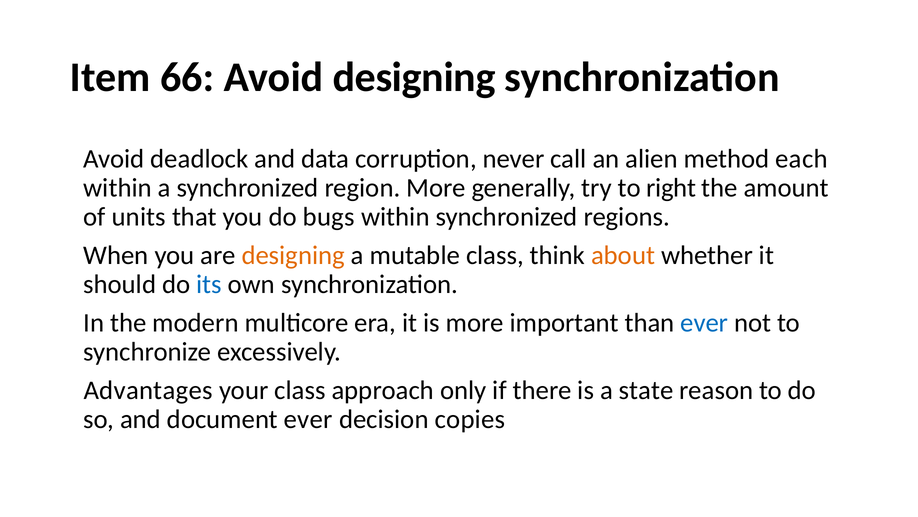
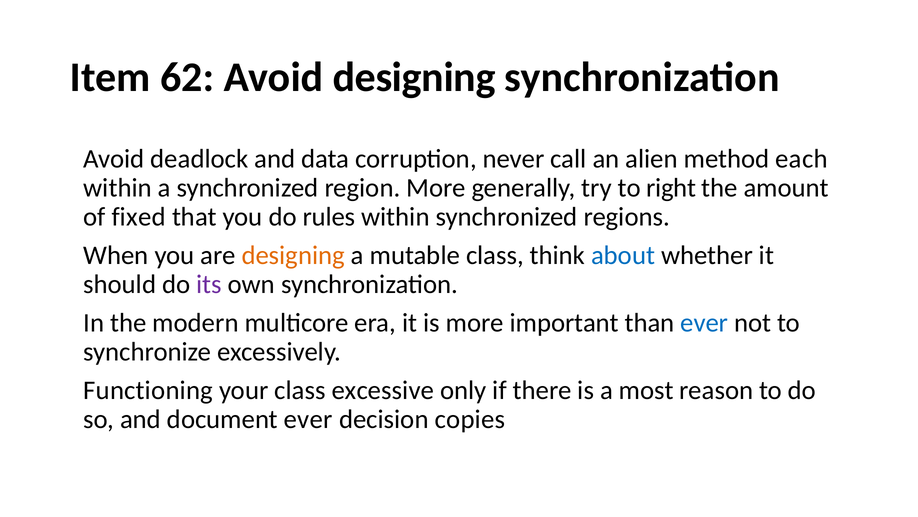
66: 66 -> 62 (187, 77)
units: units -> fixed (139, 216)
bugs: bugs -> rules (329, 216)
about colour: orange -> blue (623, 255)
its colour: blue -> purple (209, 284)
Advantages: Advantages -> Functioning (148, 390)
approach: approach -> excessive (383, 390)
state: state -> most (646, 390)
